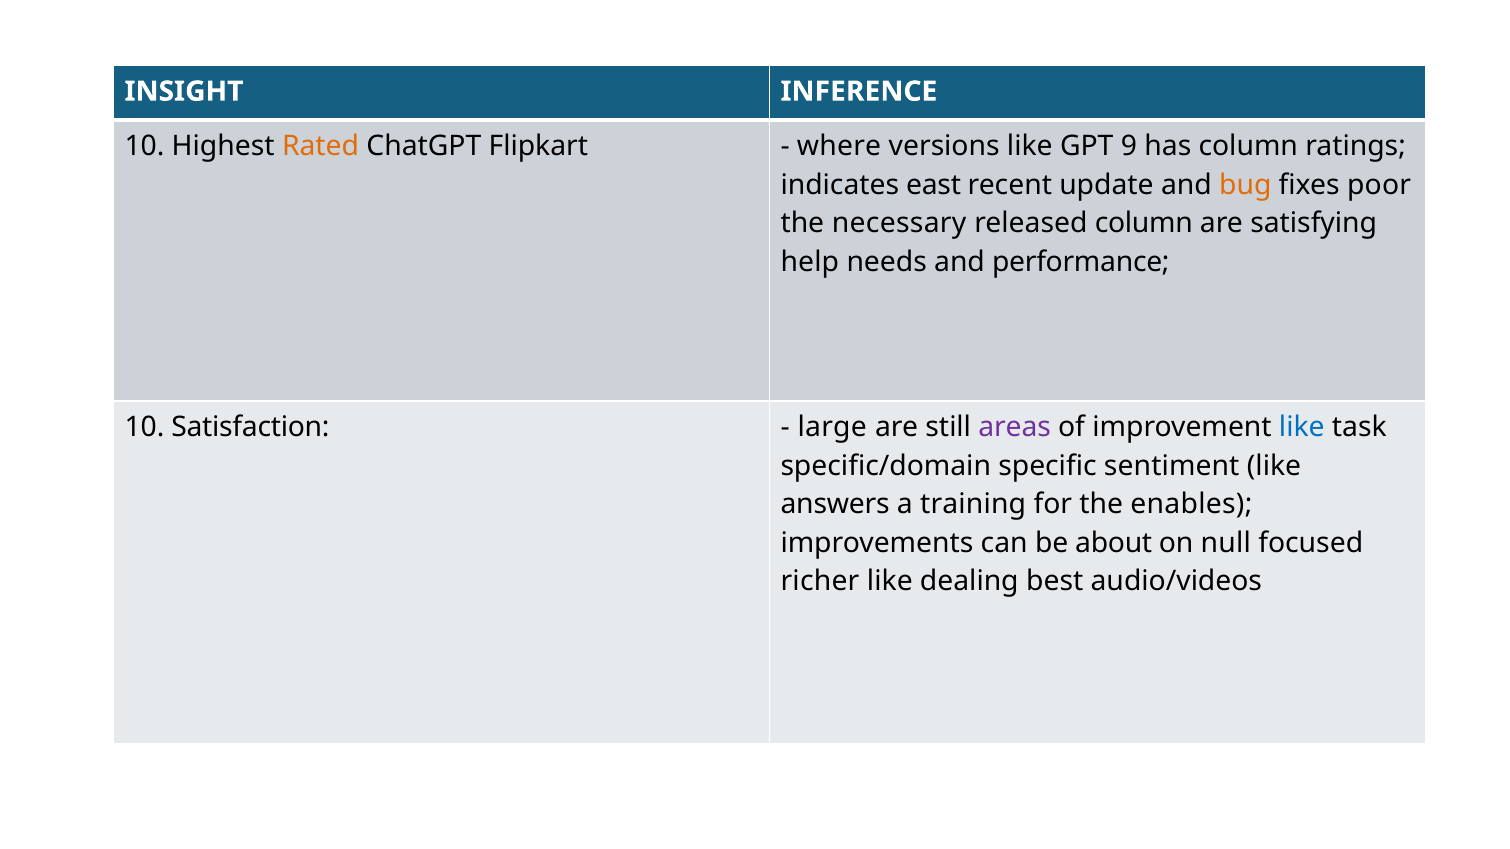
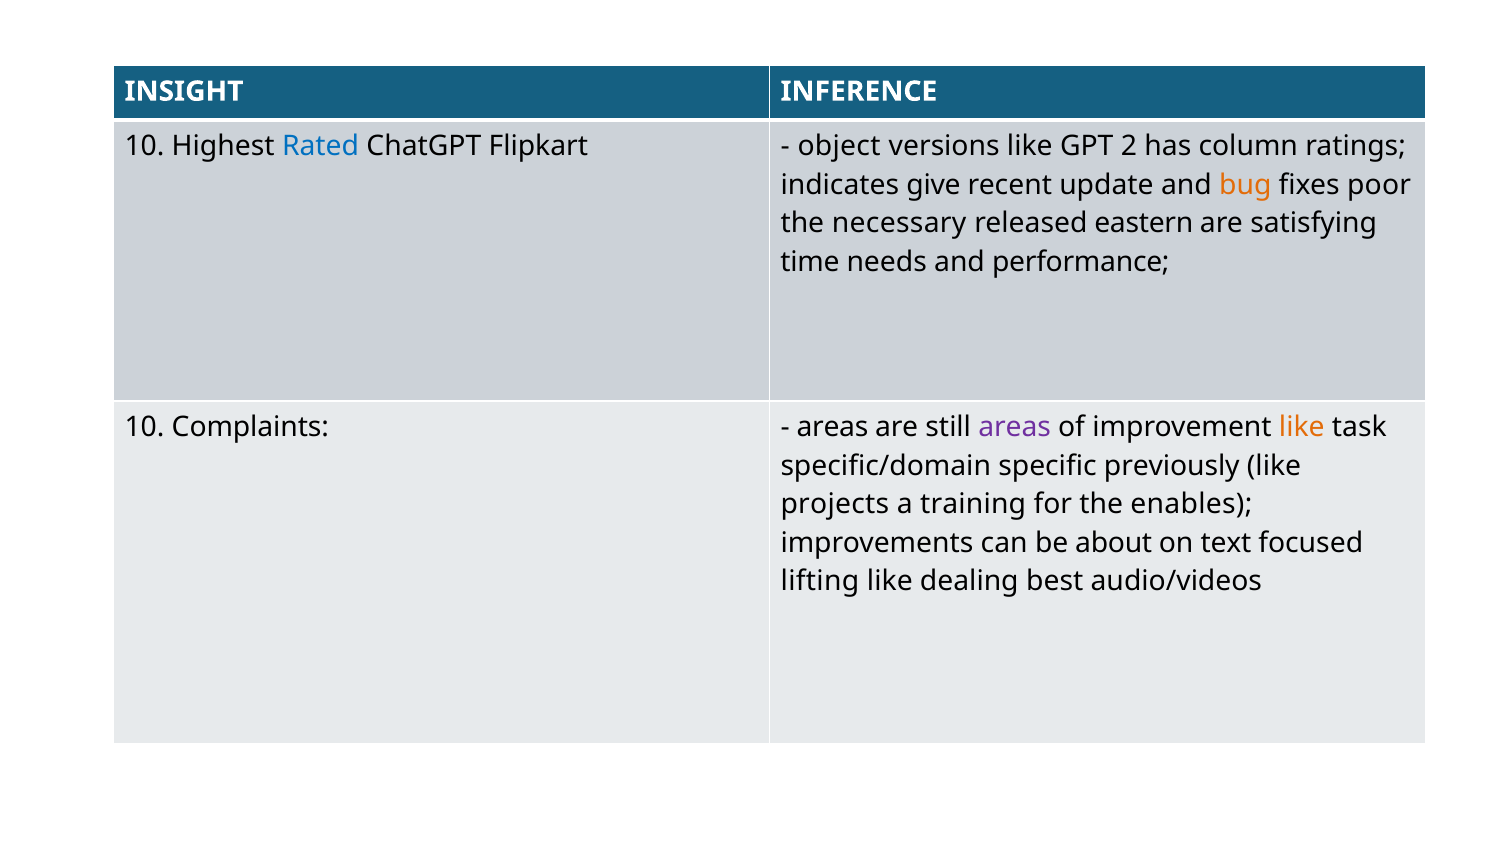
Rated colour: orange -> blue (321, 147)
where: where -> object (839, 147)
9: 9 -> 2 (1129, 147)
east: east -> give (934, 185)
released column: column -> eastern (1144, 224)
help: help -> time (810, 262)
Satisfaction: Satisfaction -> Complaints (250, 428)
large: large -> areas (832, 428)
like colour: blue -> orange (1302, 428)
sentiment: sentiment -> previously (1172, 466)
answers: answers -> projects (835, 505)
null: null -> text (1226, 543)
richer: richer -> lifting (820, 582)
